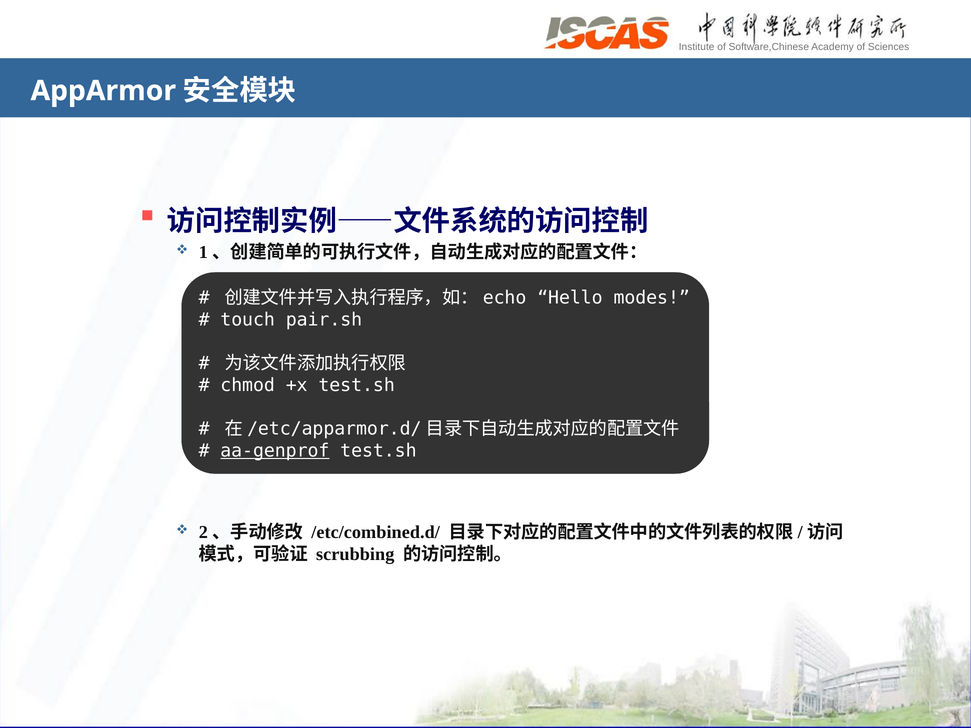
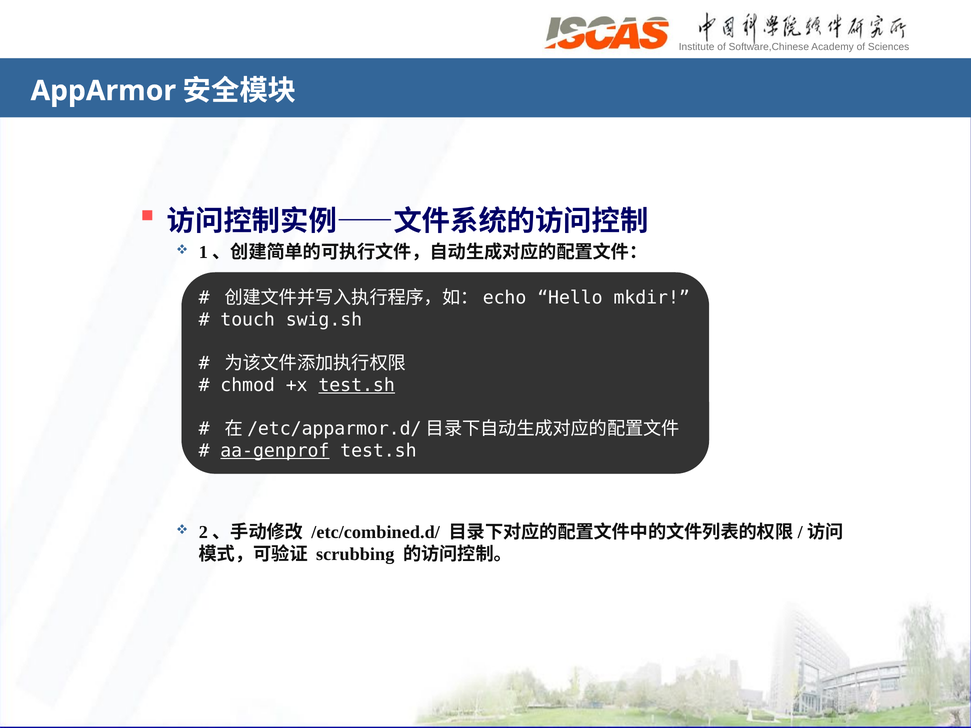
modes: modes -> mkdir (652, 298)
pair.sh: pair.sh -> swig.sh (324, 320)
test.sh underline: none -> present (357, 385)
